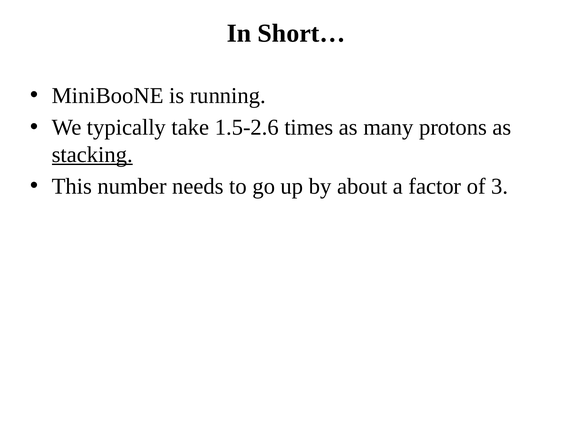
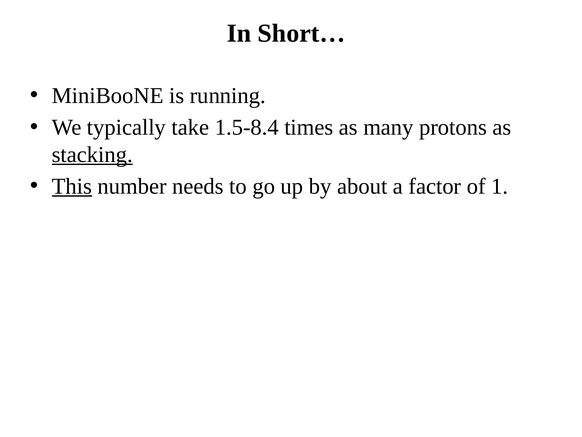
1.5-2.6: 1.5-2.6 -> 1.5-8.4 (247, 127)
This underline: none -> present (72, 186)
3: 3 -> 1 (500, 186)
